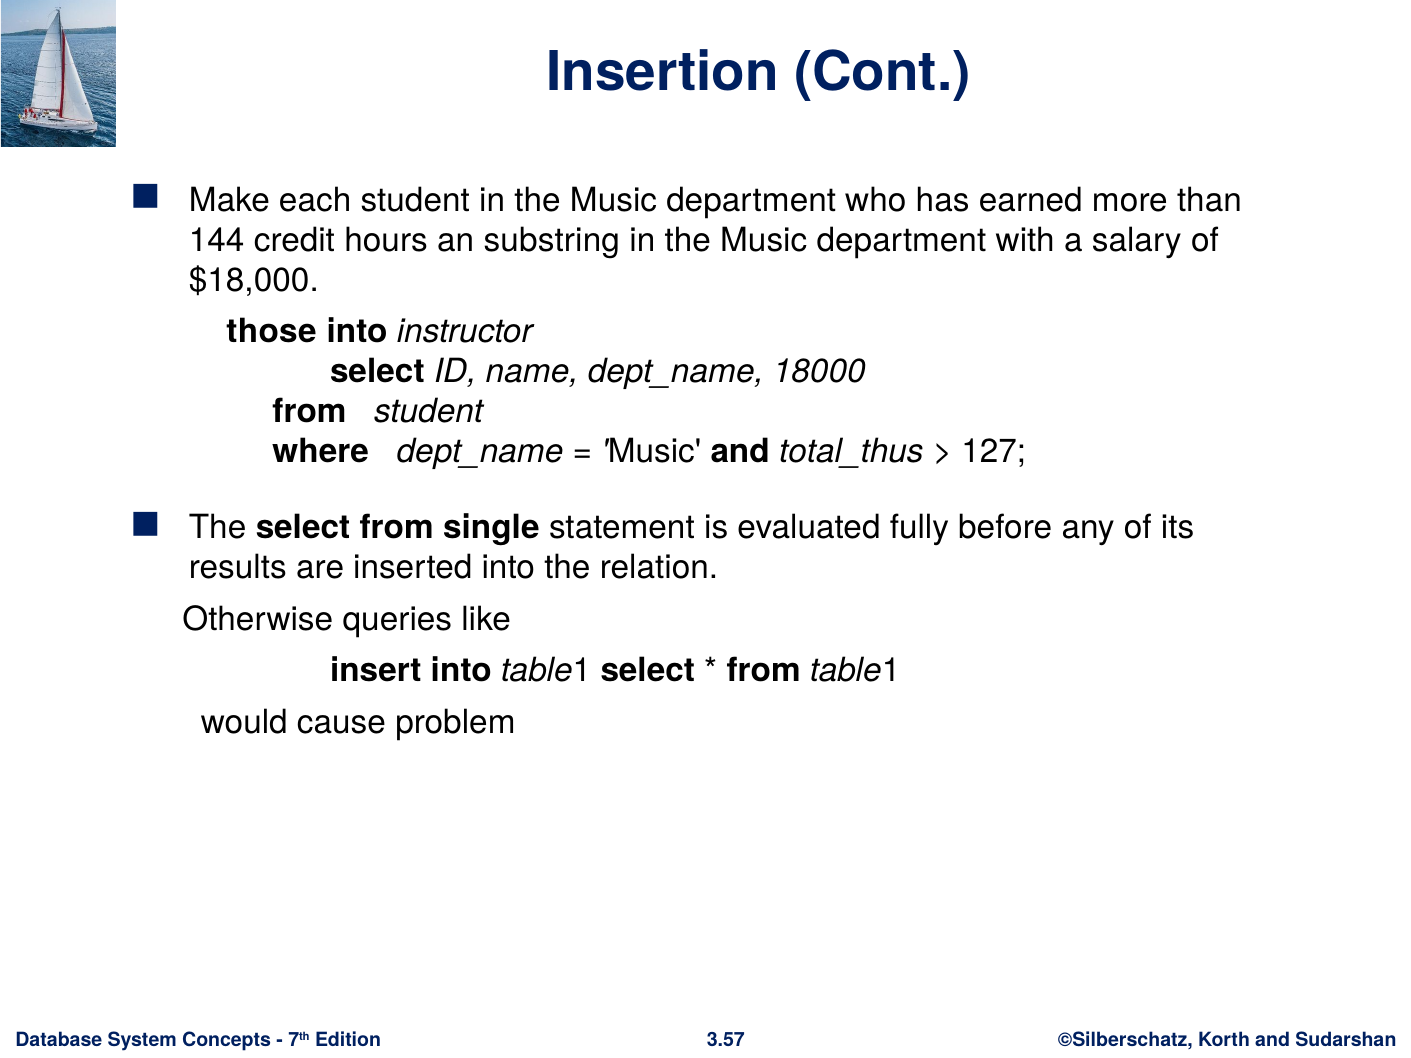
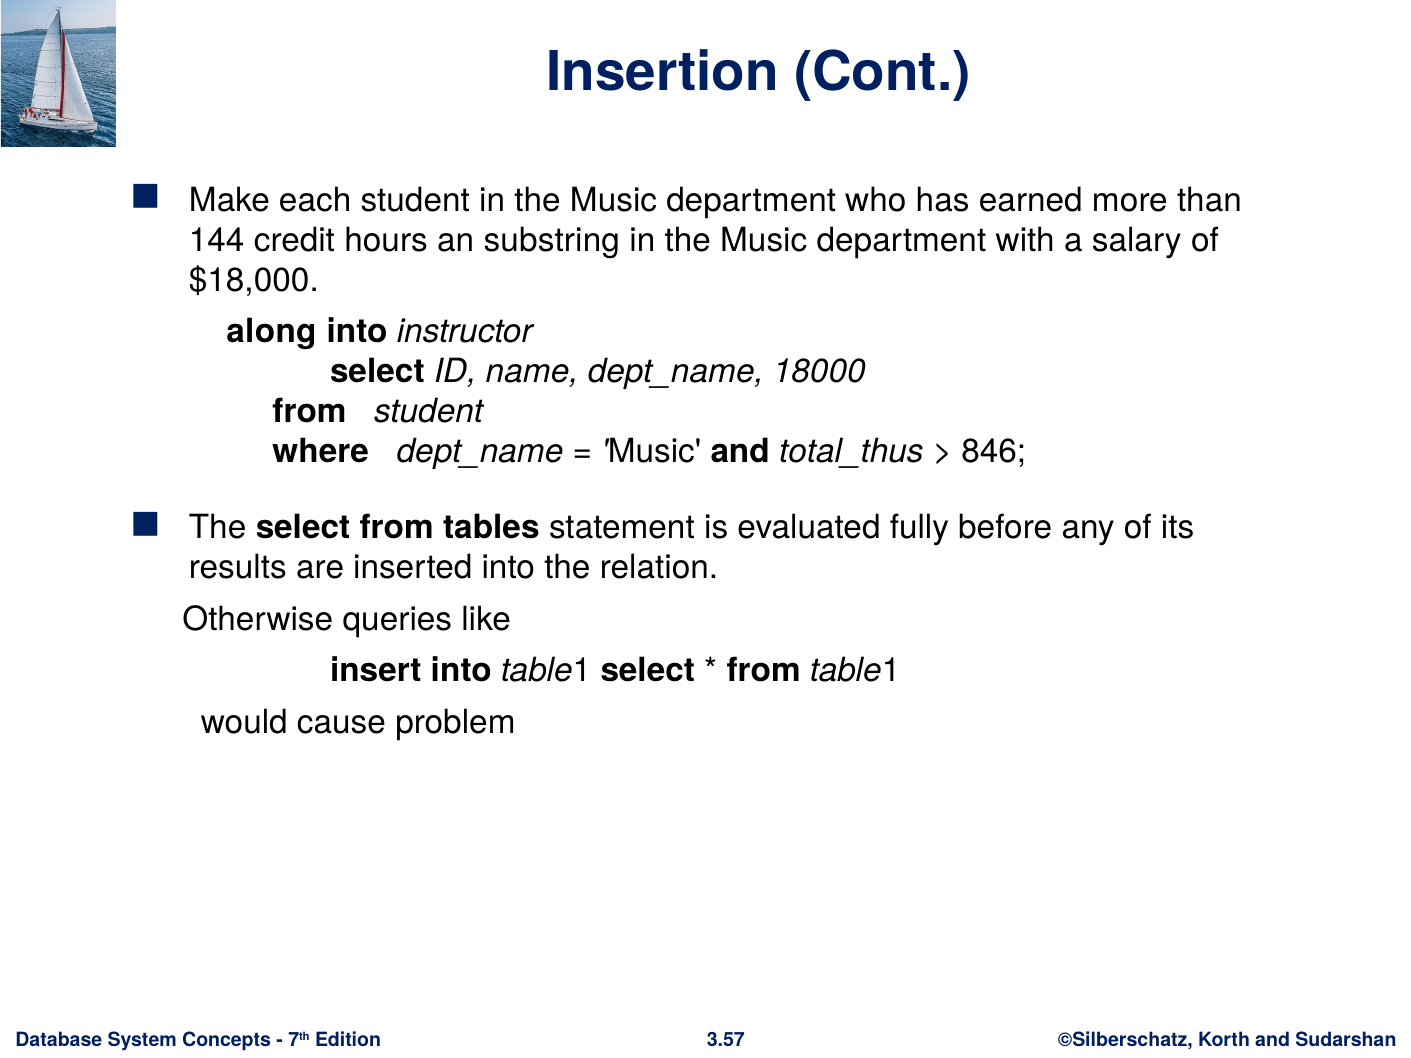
those: those -> along (271, 332)
127: 127 -> 846 (994, 452)
single: single -> tables (491, 528)
